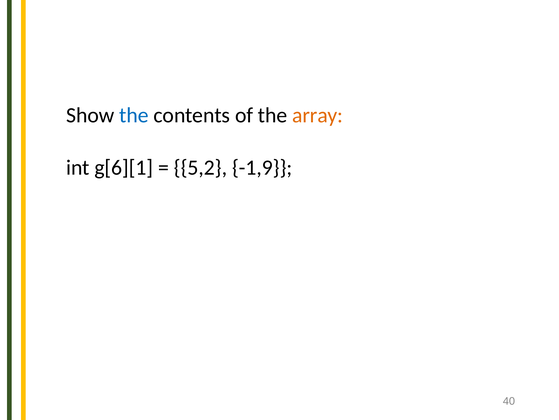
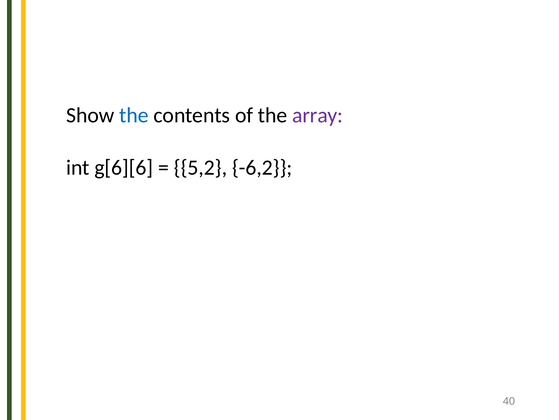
array colour: orange -> purple (318, 115)
g[6][1: g[6][1 -> g[6][6 (124, 167)
-1,9: -1,9 -> -6,2 (262, 167)
